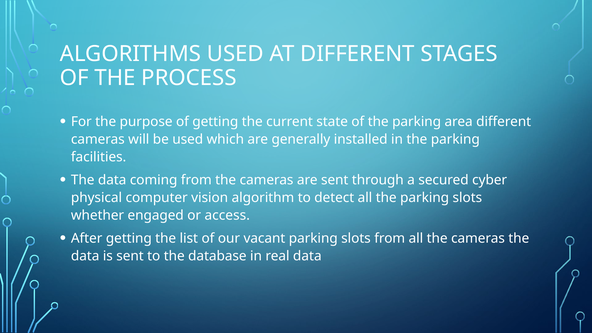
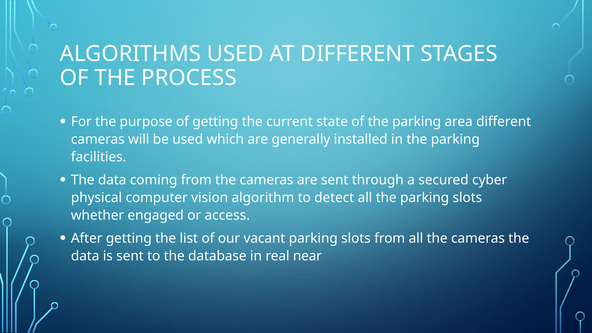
real data: data -> near (307, 256)
